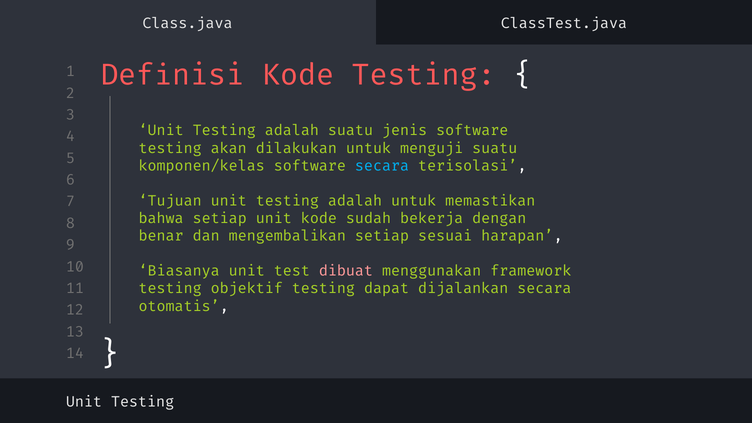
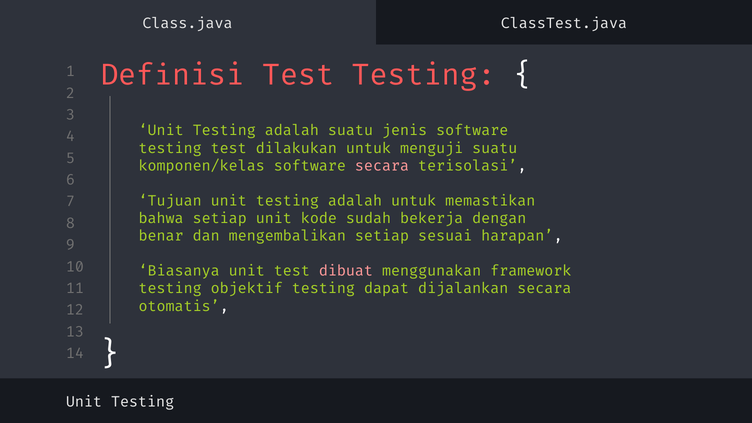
Definisi Kode: Kode -> Test (298, 75)
testing akan: akan -> test (229, 148)
secara colour: light blue -> pink (382, 166)
